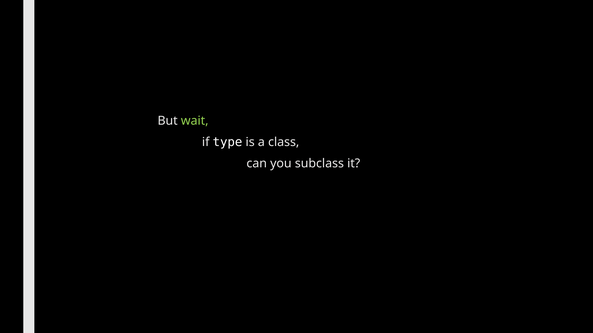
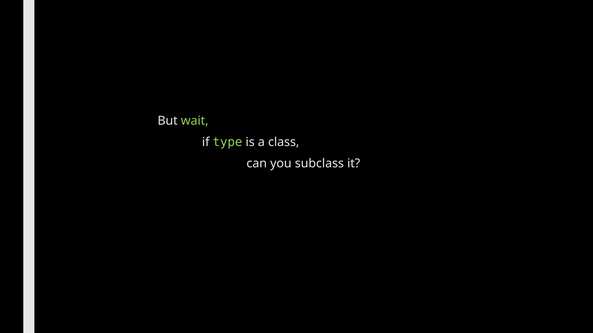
type colour: white -> light green (227, 142)
